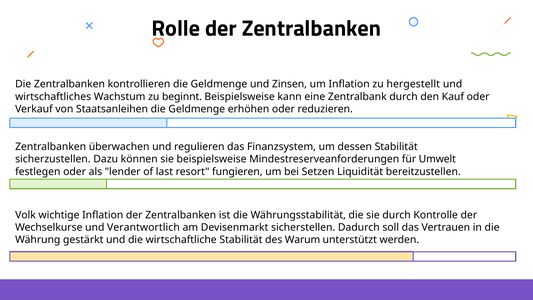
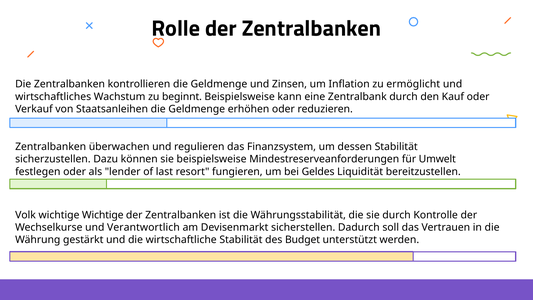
hergestellt: hergestellt -> ermöglicht (413, 84)
Setzen: Setzen -> Geldes (318, 172)
wichtige Inflation: Inflation -> Wichtige (103, 215)
Warum: Warum -> Budget (303, 240)
